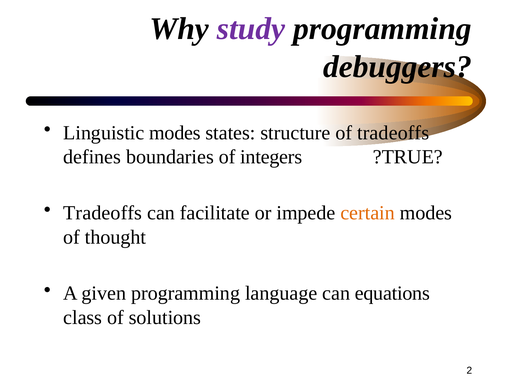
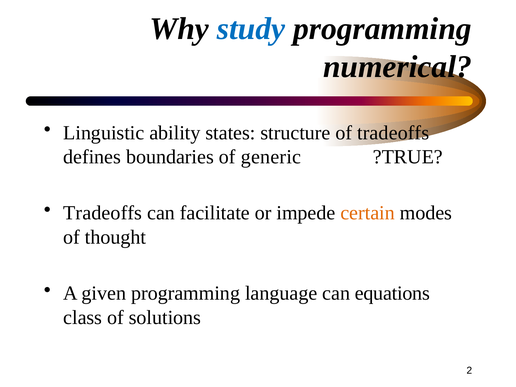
study colour: purple -> blue (251, 29)
debuggers: debuggers -> numerical (397, 67)
Linguistic modes: modes -> ability (175, 133)
integers: integers -> generic (271, 157)
